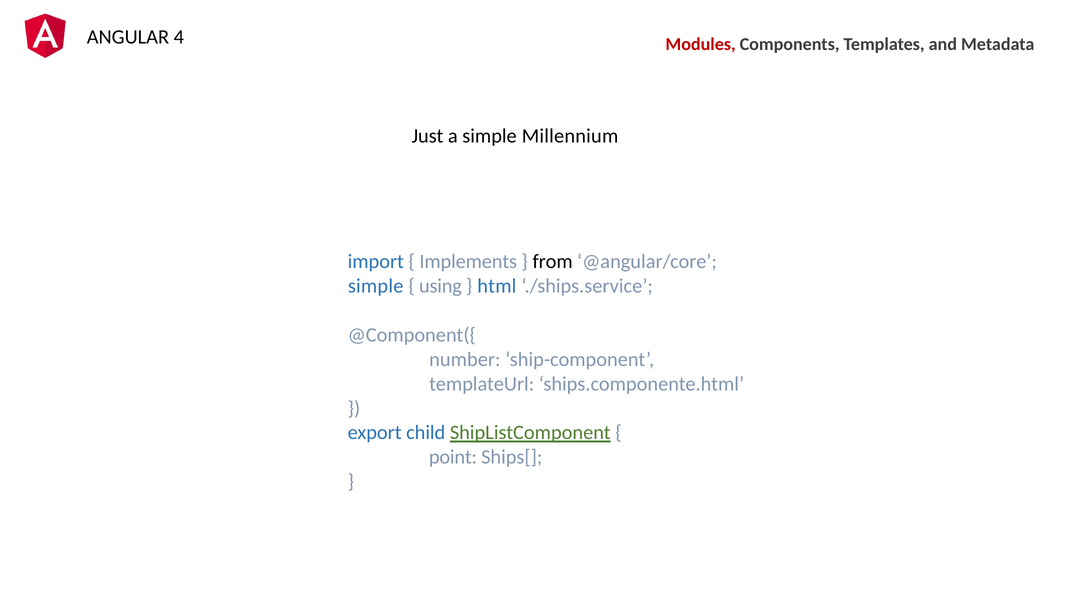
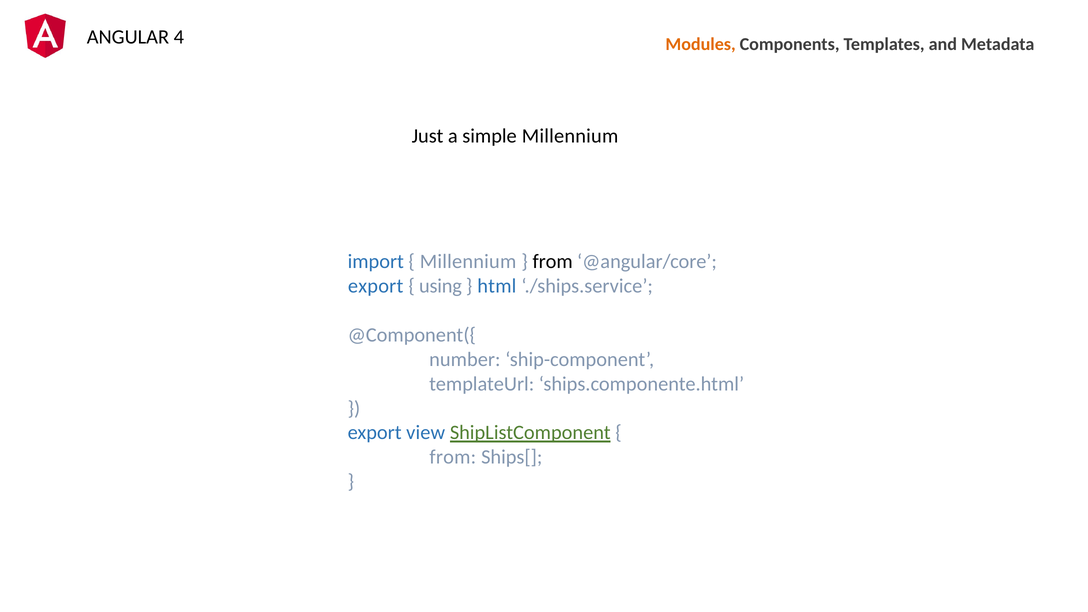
Modules colour: red -> orange (701, 44)
Implements: Implements -> Millennium (468, 261)
simple: simple -> export (376, 286)
child: child -> view (426, 433)
point: point -> from (453, 457)
